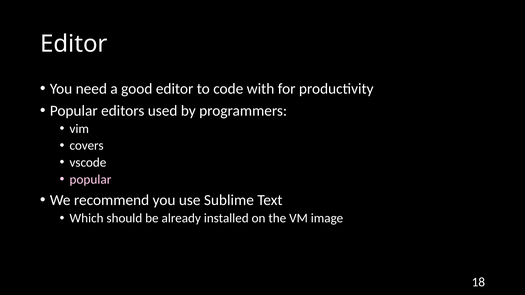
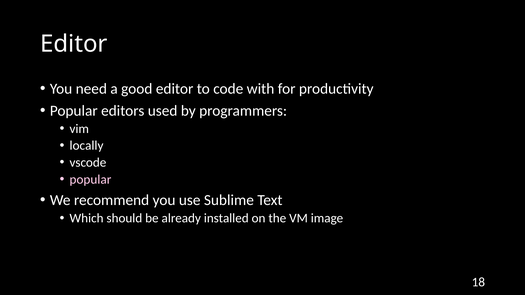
covers: covers -> locally (87, 146)
